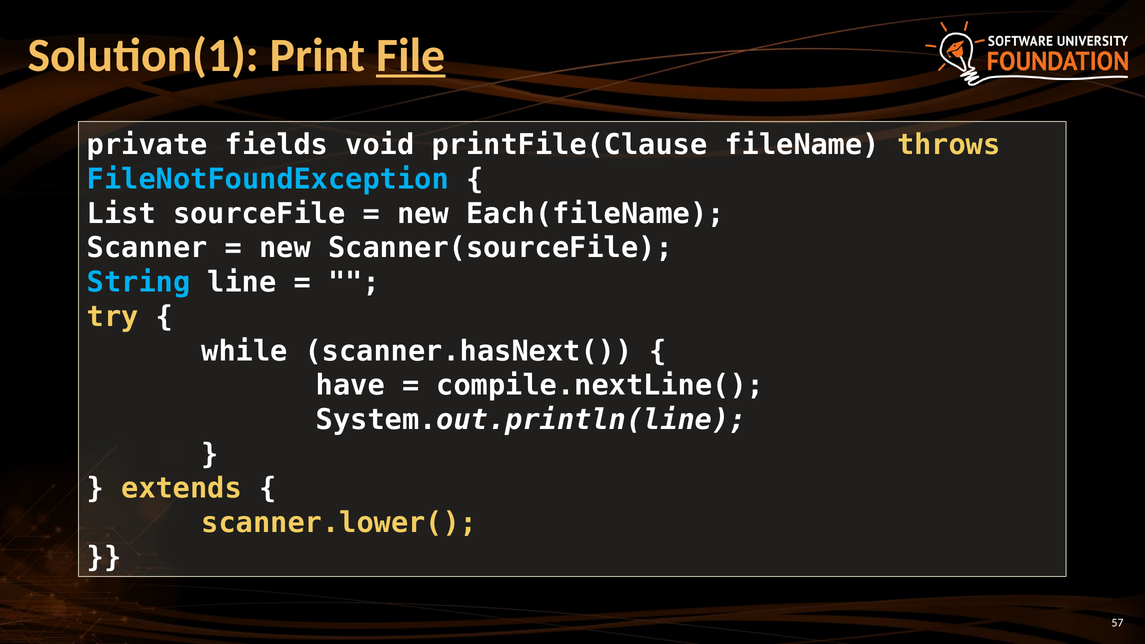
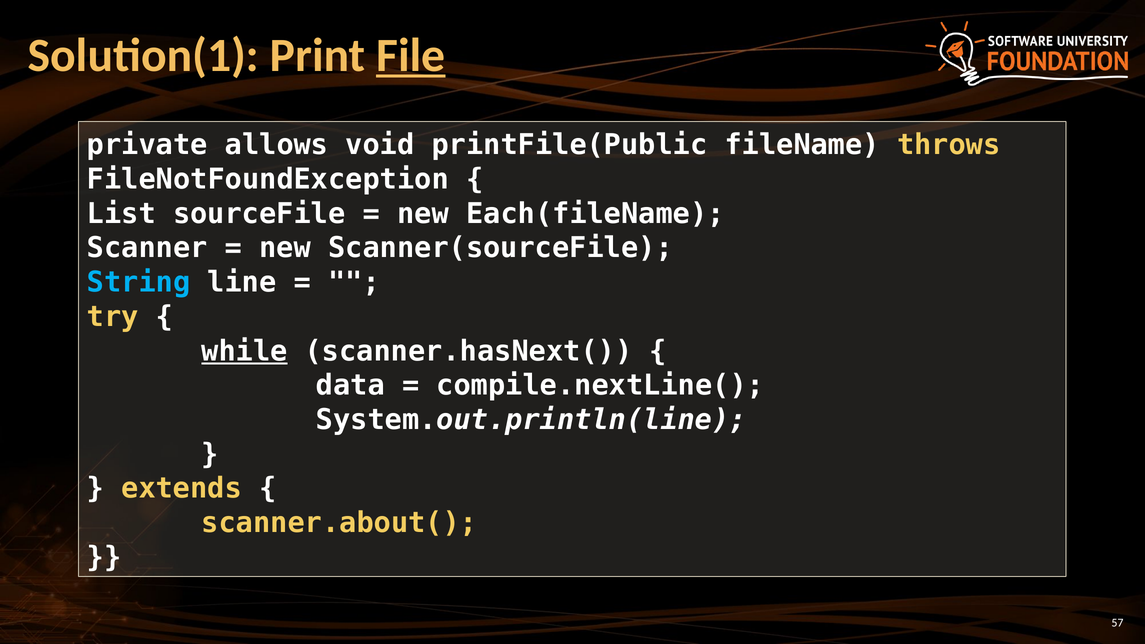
fields: fields -> allows (277, 145)
printFile(Clause: printFile(Clause -> printFile(Public (570, 145)
FileNotFoundException colour: light blue -> white (268, 179)
while underline: none -> present (245, 351)
have: have -> data (350, 386)
scanner.lower(: scanner.lower( -> scanner.about( (339, 523)
